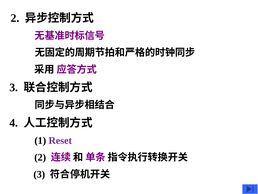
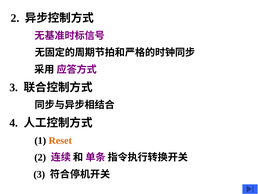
Reset colour: purple -> orange (60, 140)
